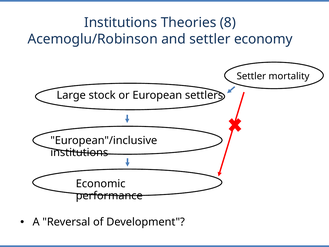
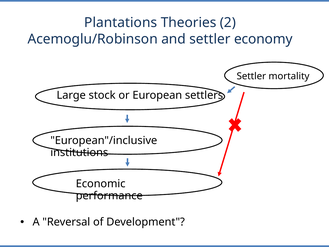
Institutions: Institutions -> Plantations (121, 23)
8: 8 -> 2 (228, 23)
